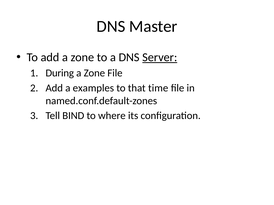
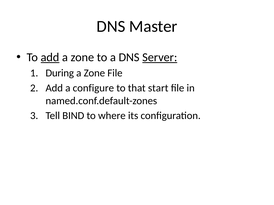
add underline: none -> present (50, 57)
examples: examples -> configure (93, 88)
time: time -> start (158, 88)
